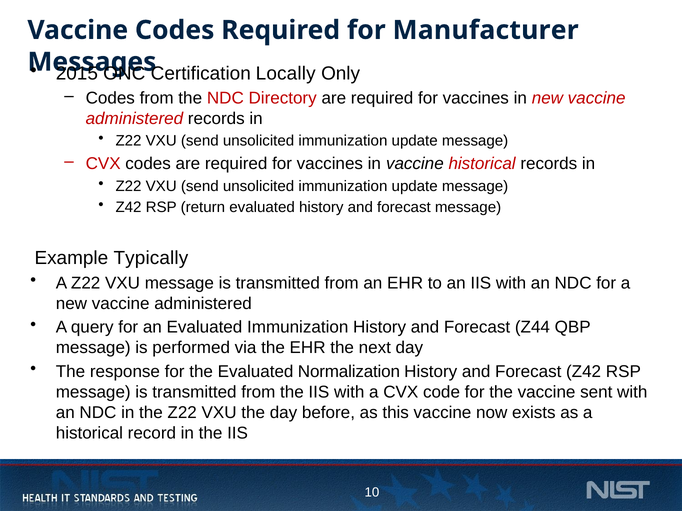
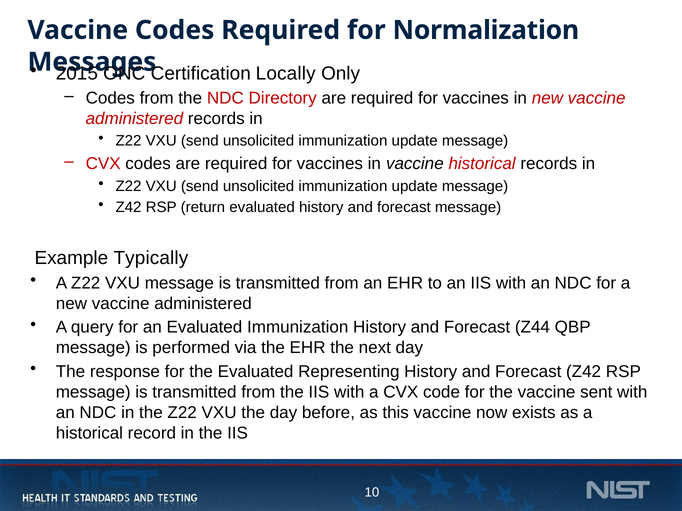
Manufacturer: Manufacturer -> Normalization (486, 30)
Normalization: Normalization -> Representing (349, 372)
